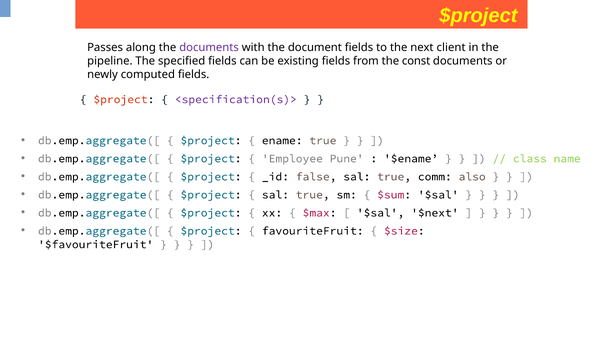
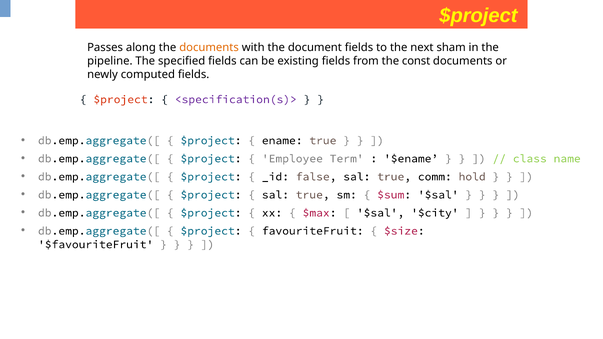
documents colour: purple -> orange (209, 47)
client: client -> sham (451, 47)
Pune: Pune -> Term (347, 159)
also: also -> hold (472, 177)
$next: $next -> $city (435, 213)
